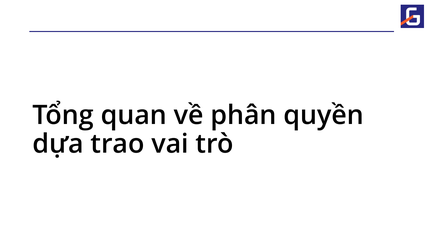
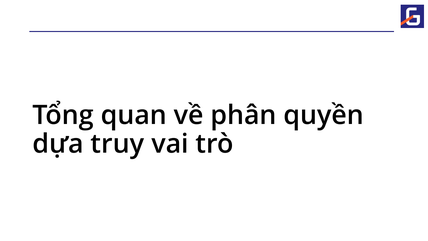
trao: trao -> truy (117, 144)
